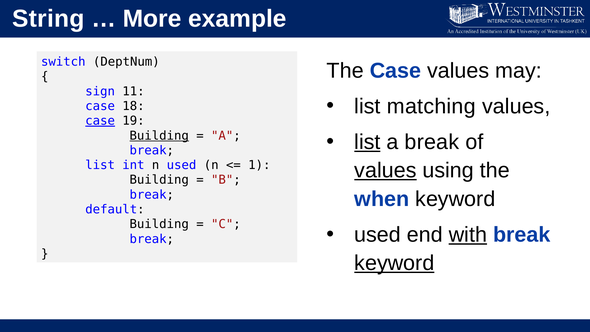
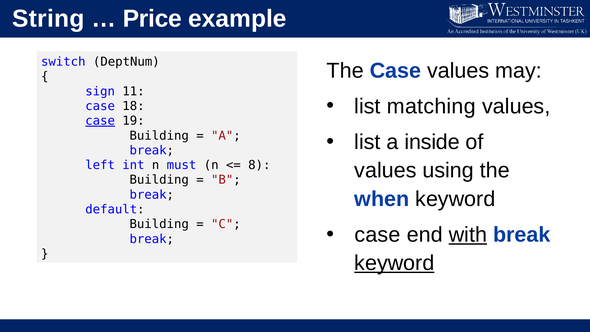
More: More -> Price (152, 19)
Building underline: present -> none (159, 136)
list underline: present -> none (367, 142)
break: break -> inside (432, 142)
list: list -> left (100, 165)
n used: used -> must (182, 165)
1: 1 -> 8 (259, 165)
values underline: present -> none (385, 170)
used: used -> case (377, 235)
